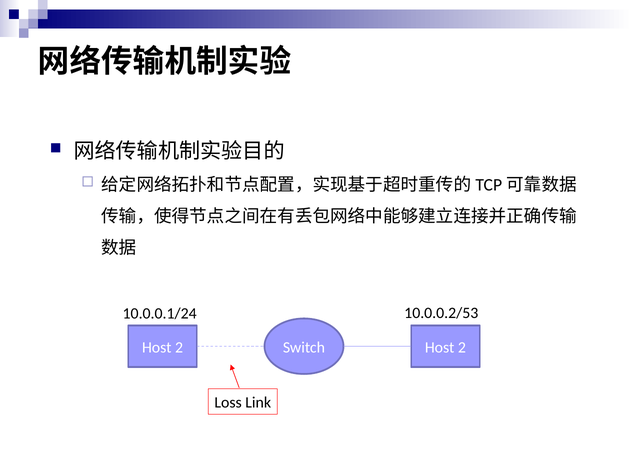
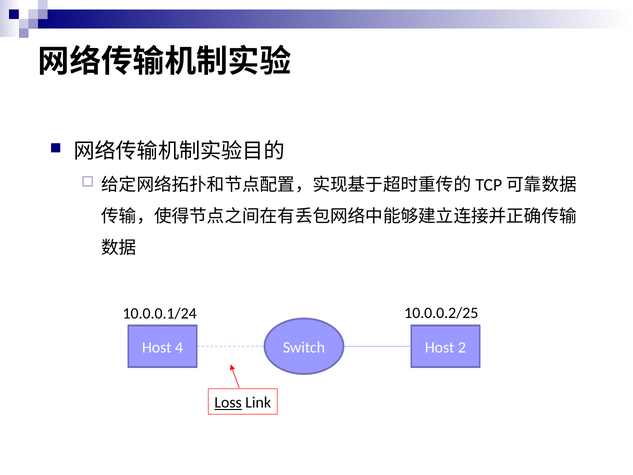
10.0.0.2/53: 10.0.0.2/53 -> 10.0.0.2/25 (441, 313)
2: 2 -> 4 (179, 347)
Loss underline: none -> present (228, 402)
